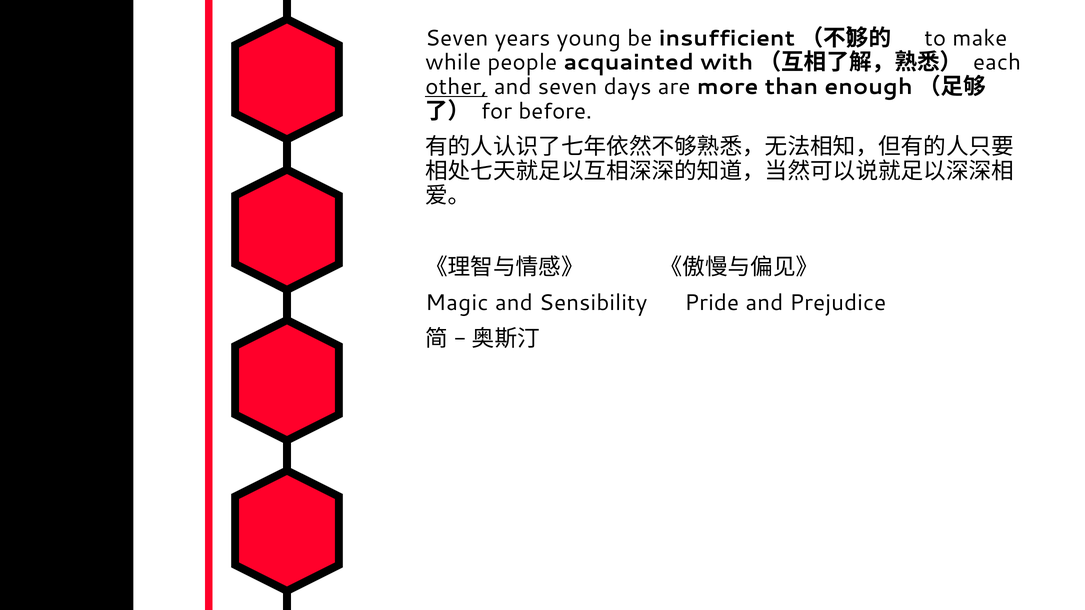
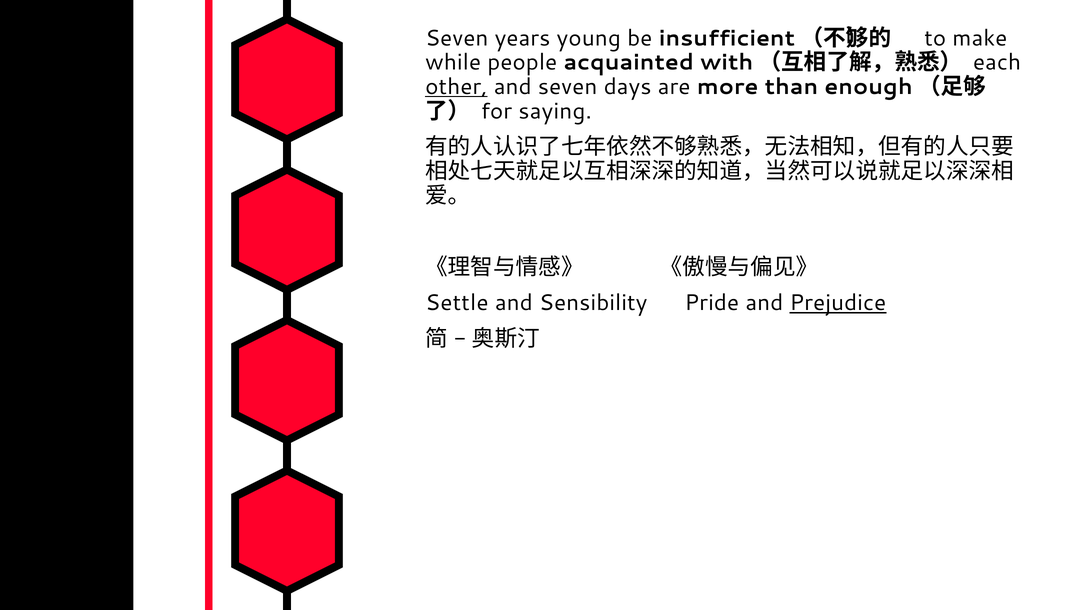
before: before -> saying (555, 111)
Magic: Magic -> Settle (457, 303)
Prejudice underline: none -> present (838, 303)
